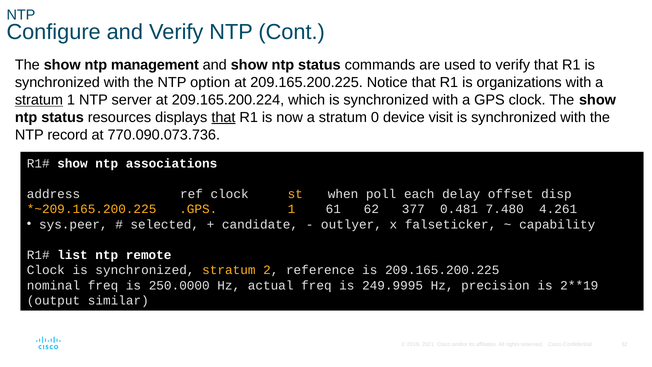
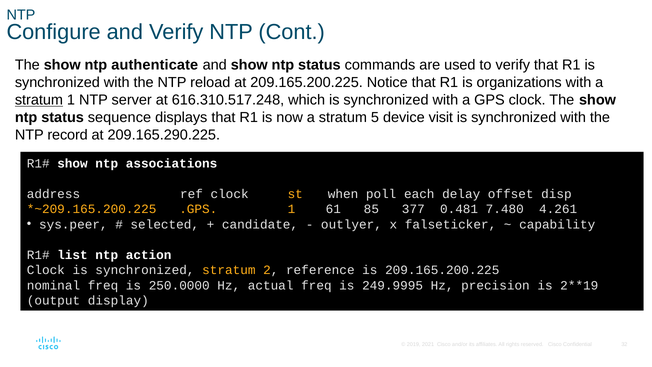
management: management -> authenticate (155, 65)
option: option -> reload (210, 83)
209.165.200.224: 209.165.200.224 -> 616.310.517.248 (228, 100)
resources: resources -> sequence (119, 117)
that underline: present -> none (223, 117)
0: 0 -> 5 (375, 117)
770.090.073.736: 770.090.073.736 -> 209.165.290.225 (164, 135)
62: 62 -> 85 (371, 209)
remote: remote -> action (149, 255)
similar: similar -> display (118, 300)
